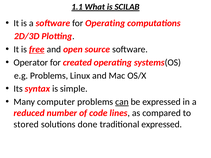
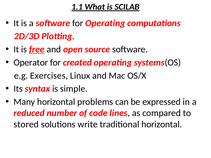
e.g Problems: Problems -> Exercises (49, 76)
Many computer: computer -> horizontal (56, 102)
can underline: present -> none (122, 102)
done: done -> write (88, 124)
traditional expressed: expressed -> horizontal (162, 124)
